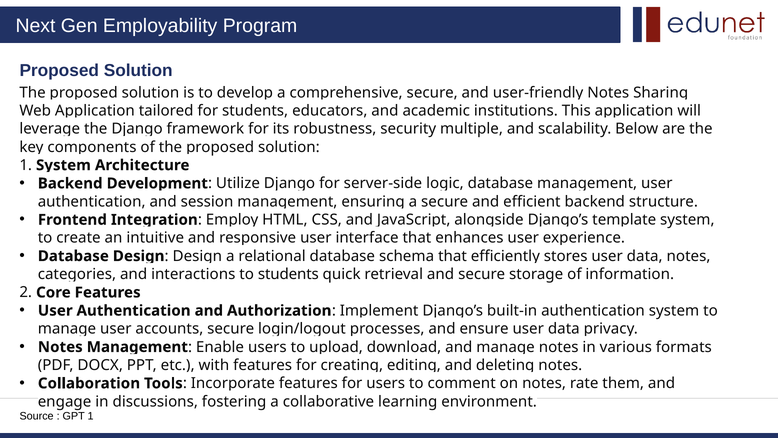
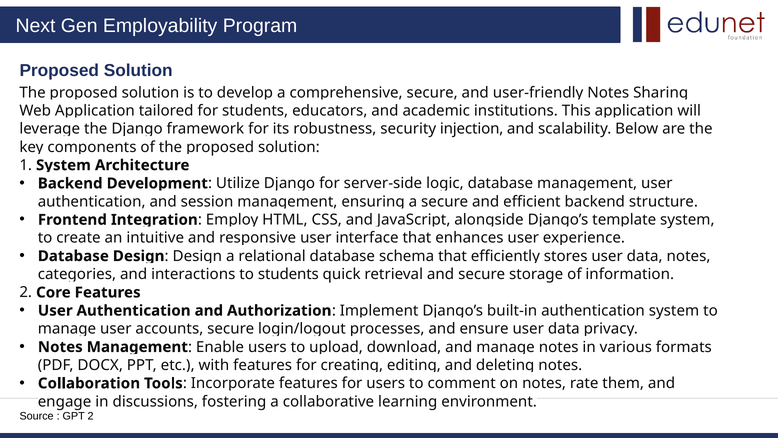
multiple: multiple -> injection (472, 129)
GPT 1: 1 -> 2 (91, 416)
